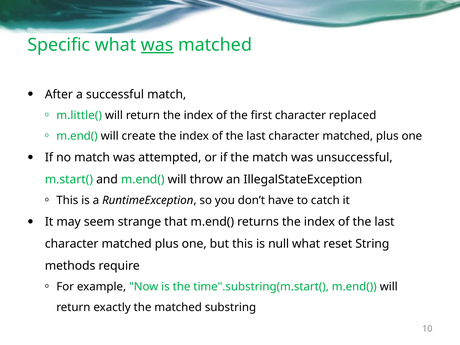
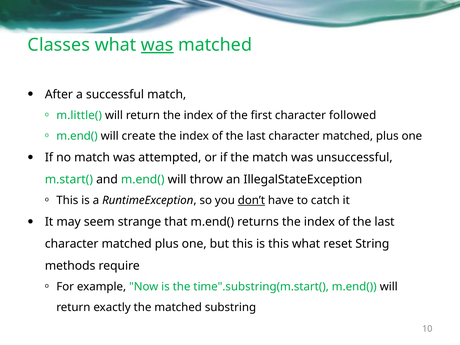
Specific: Specific -> Classes (59, 45)
replaced: replaced -> followed (353, 115)
don’t underline: none -> present (251, 200)
is null: null -> this (279, 244)
